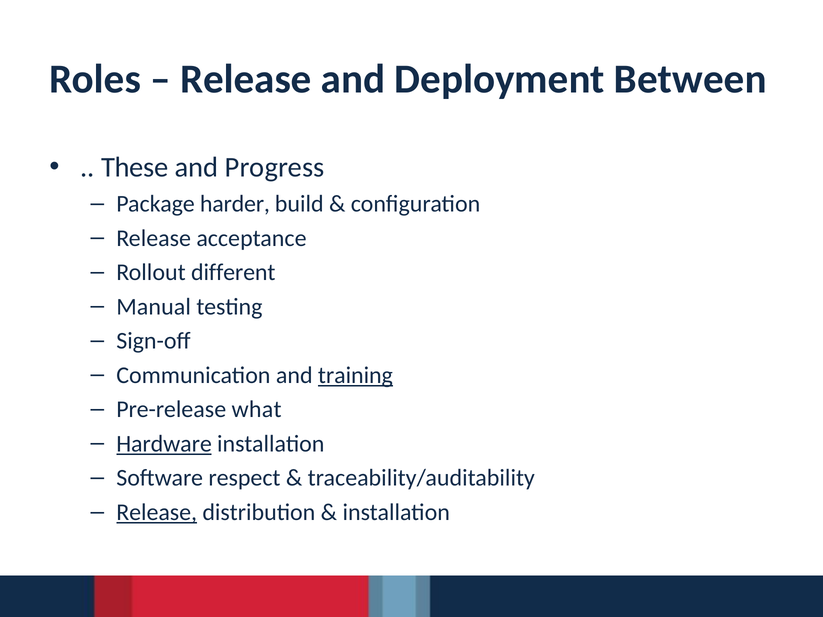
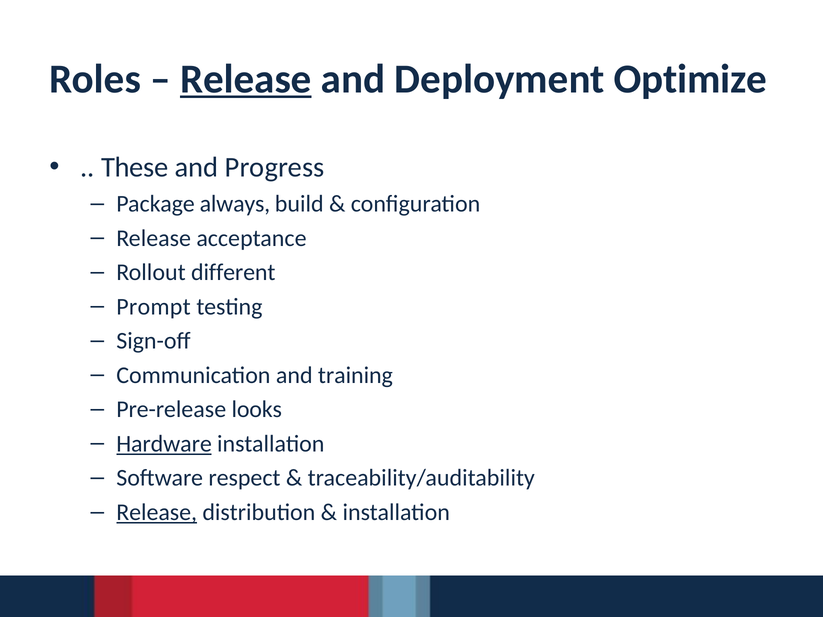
Release underline: none -> present (246, 79)
Between: Between -> Optimize (691, 79)
harder: harder -> always (235, 204)
Manual: Manual -> Prompt (154, 307)
training underline: present -> none (355, 375)
what: what -> looks (257, 410)
